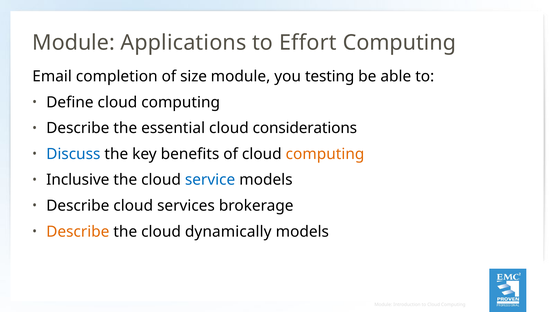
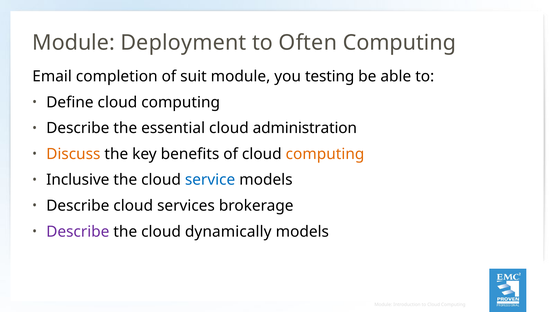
Applications: Applications -> Deployment (183, 43)
Effort: Effort -> Often (308, 43)
size: size -> suit (193, 76)
considerations: considerations -> administration (305, 128)
Discuss colour: blue -> orange (73, 154)
Describe colour: orange -> purple (78, 231)
